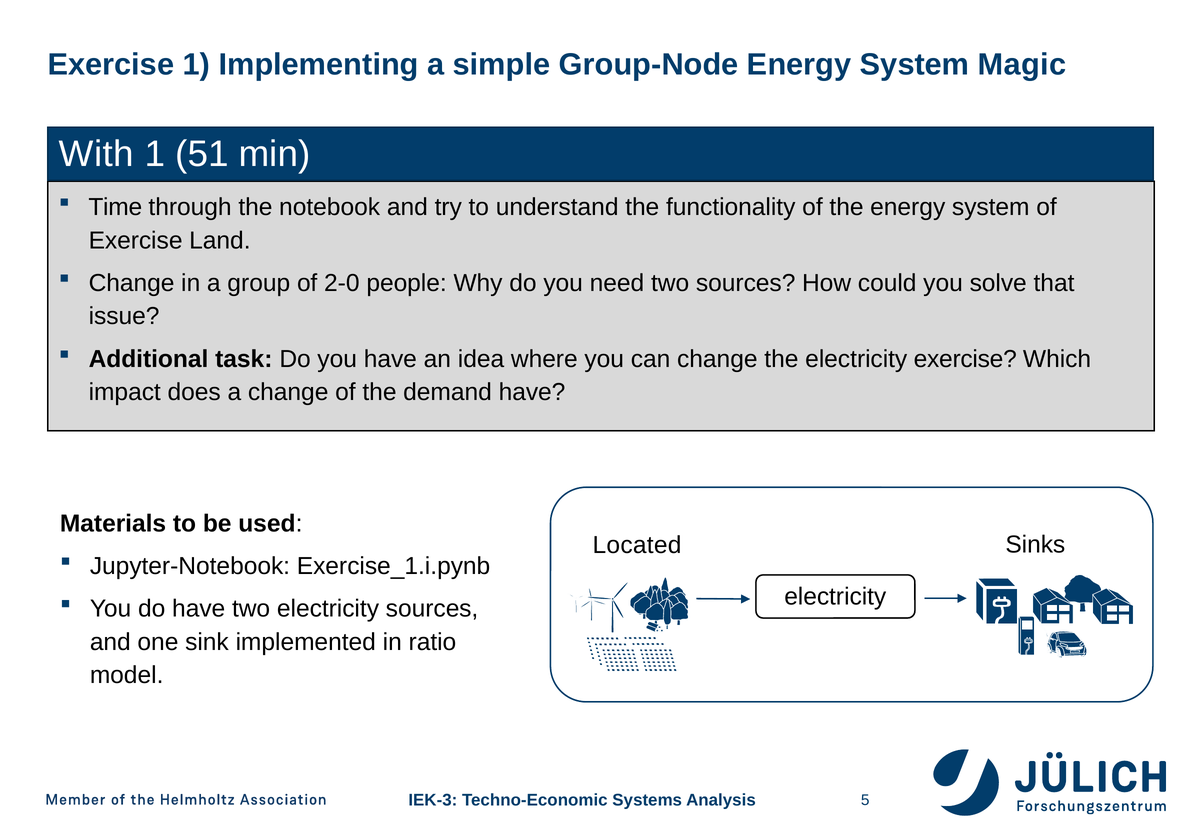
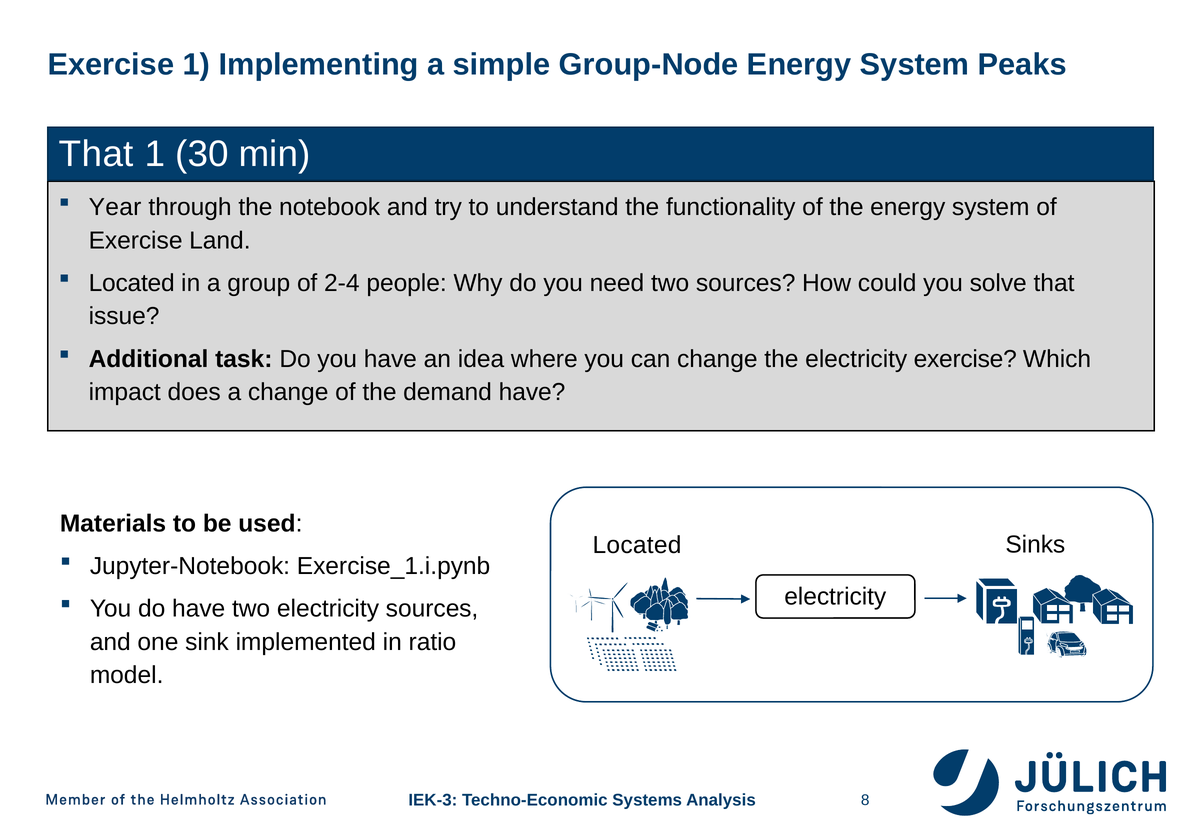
Magic: Magic -> Peaks (1022, 65)
With: With -> That (96, 154)
51: 51 -> 30 (202, 154)
Time: Time -> Year (115, 207)
Change: Change -> Located (132, 283)
2-0: 2-0 -> 2-4 (342, 283)
5: 5 -> 8 (865, 800)
